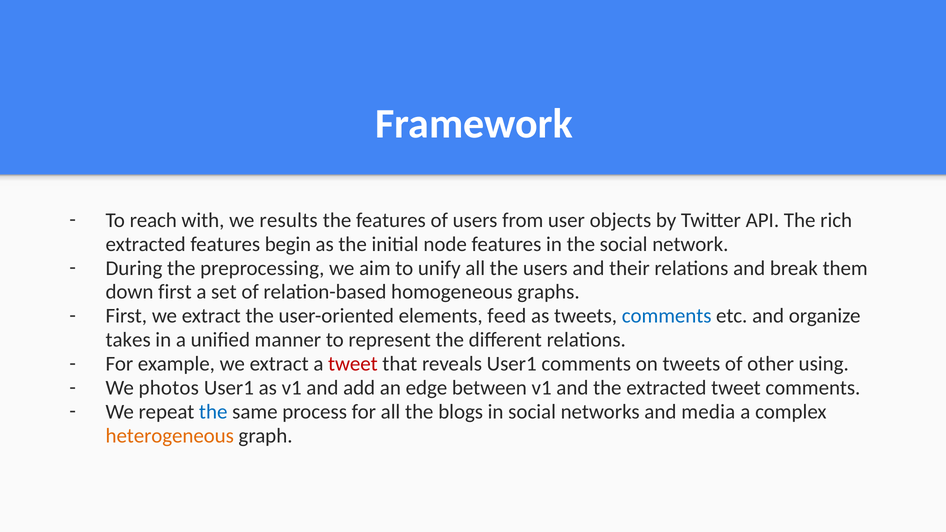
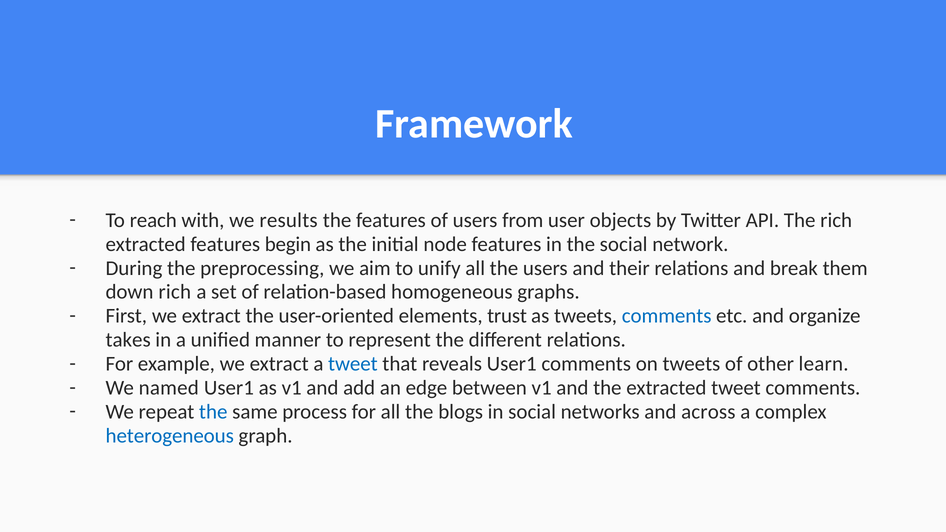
down first: first -> rich (175, 292)
feed: feed -> trust (507, 316)
tweet colour: red -> blue (353, 364)
using: using -> learn (824, 364)
photos: photos -> named (169, 388)
media: media -> across (708, 412)
heterogeneous colour: orange -> blue (170, 436)
